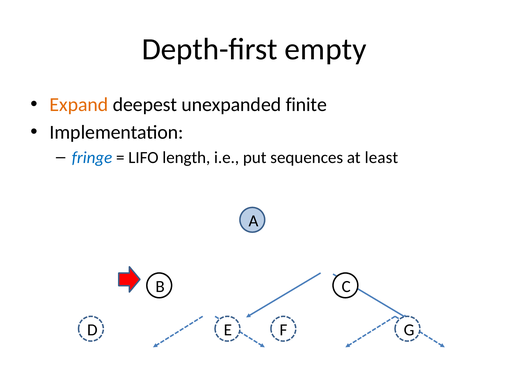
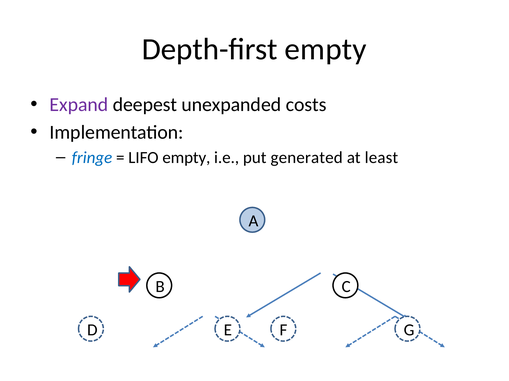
Expand colour: orange -> purple (79, 105)
finite: finite -> costs (306, 105)
LIFO length: length -> empty (186, 158)
sequences: sequences -> generated (307, 158)
